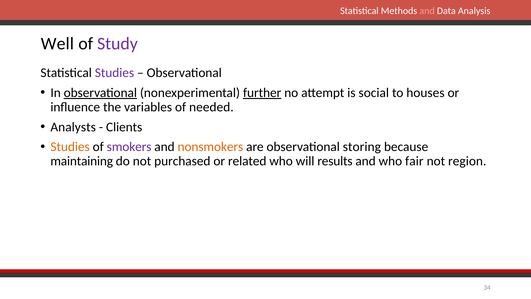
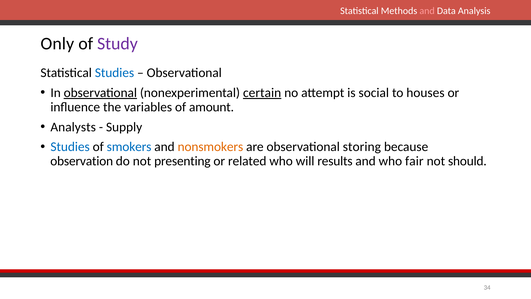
Well: Well -> Only (57, 44)
Studies colour: purple -> blue (114, 73)
further: further -> certain (262, 93)
needed: needed -> amount (212, 107)
Clients: Clients -> Supply (124, 127)
Studies colour: orange -> blue (70, 147)
smokers colour: purple -> blue (129, 147)
maintaining: maintaining -> observation (82, 161)
purchased: purchased -> presenting (182, 161)
region: region -> should (467, 161)
